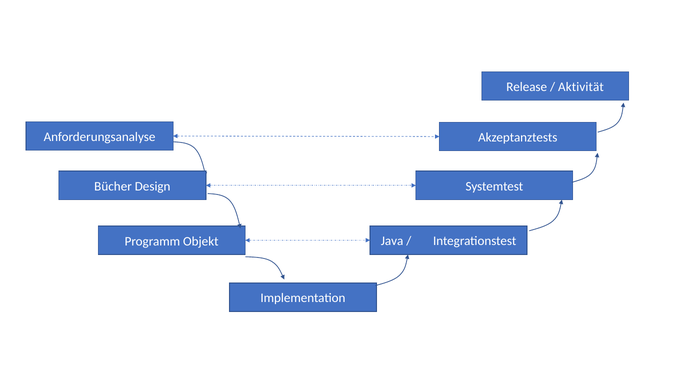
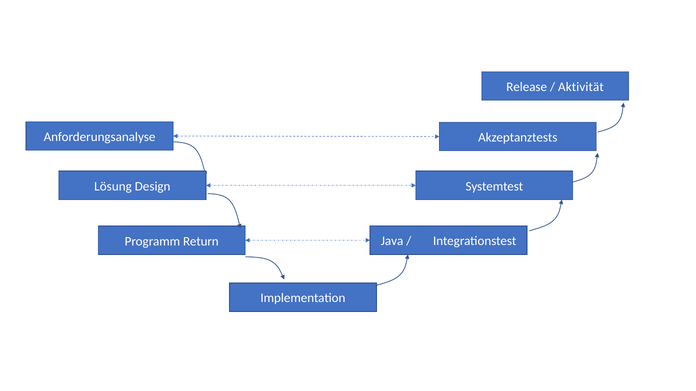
Bücher: Bücher -> Lösung (113, 187)
Objekt: Objekt -> Return (201, 242)
